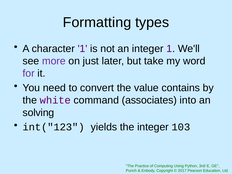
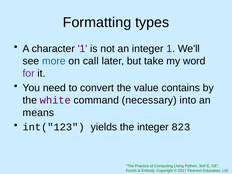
more colour: purple -> blue (54, 61)
just: just -> call (91, 61)
associates: associates -> necessary (149, 100)
solving: solving -> means (38, 113)
103: 103 -> 823 (181, 127)
